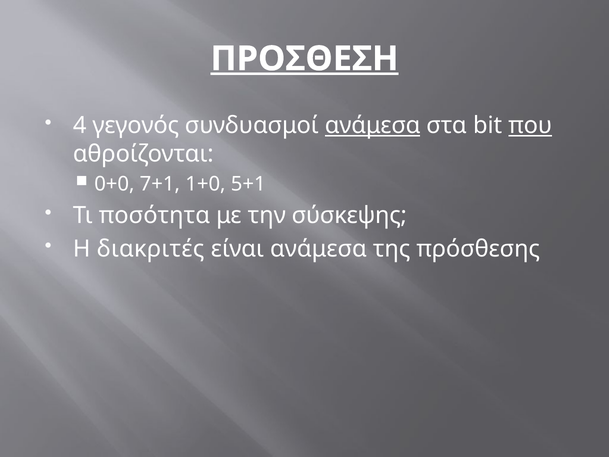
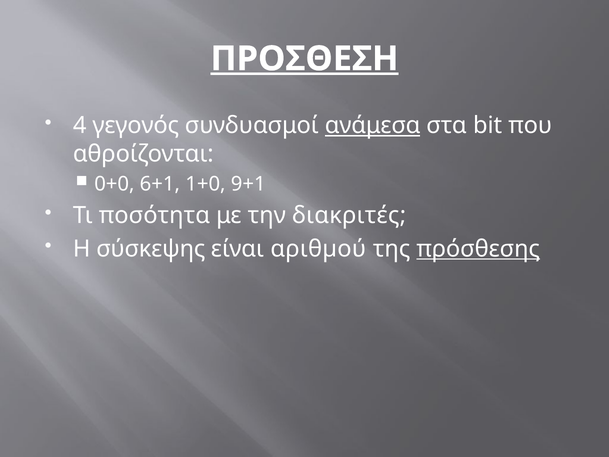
που underline: present -> none (530, 125)
7+1: 7+1 -> 6+1 (160, 184)
5+1: 5+1 -> 9+1 (248, 184)
σύσκεψης: σύσκεψης -> διακριτές (349, 215)
διακριτές: διακριτές -> σύσκεψης (151, 249)
είναι ανάμεσα: ανάμεσα -> αριθµού (318, 249)
πρόσθεσης underline: none -> present (478, 249)
